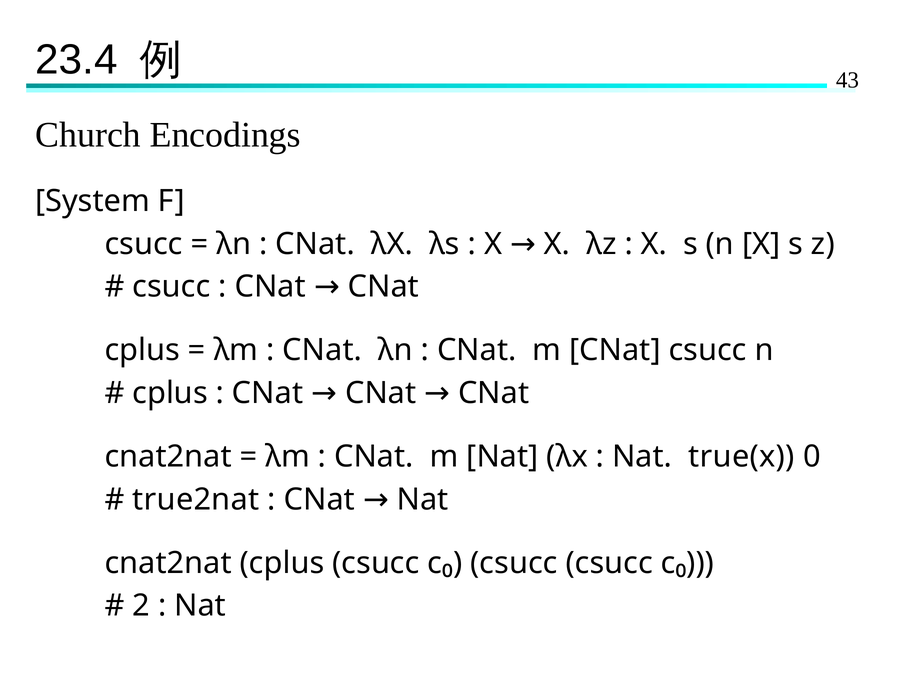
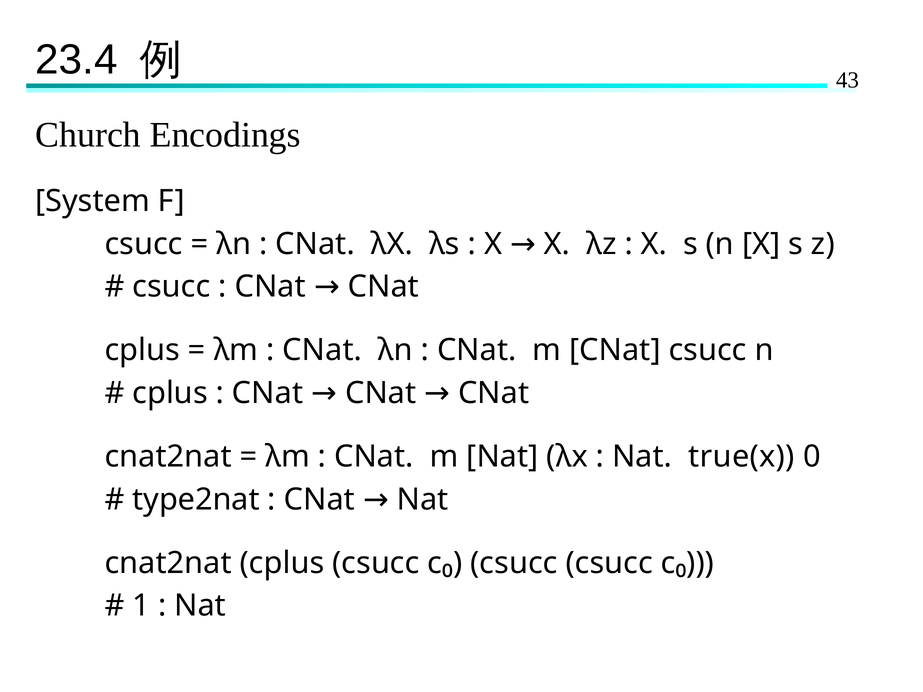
true2nat: true2nat -> type2nat (196, 500)
2: 2 -> 1 (141, 606)
